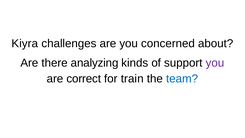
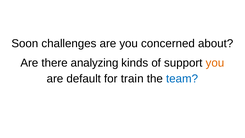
Kiyra: Kiyra -> Soon (25, 44)
you colour: purple -> orange (215, 63)
correct: correct -> default (84, 79)
